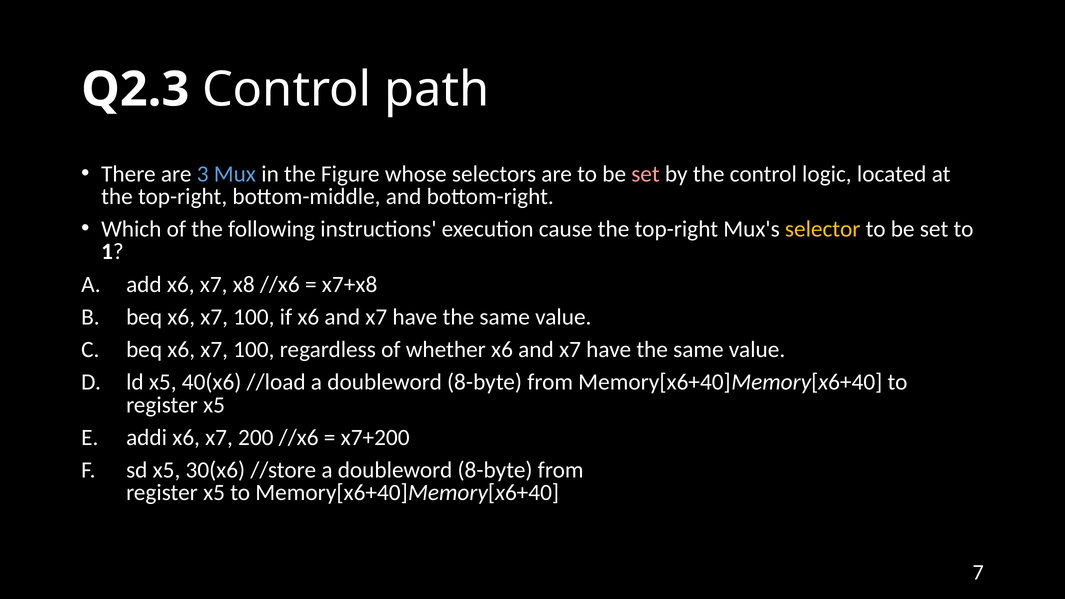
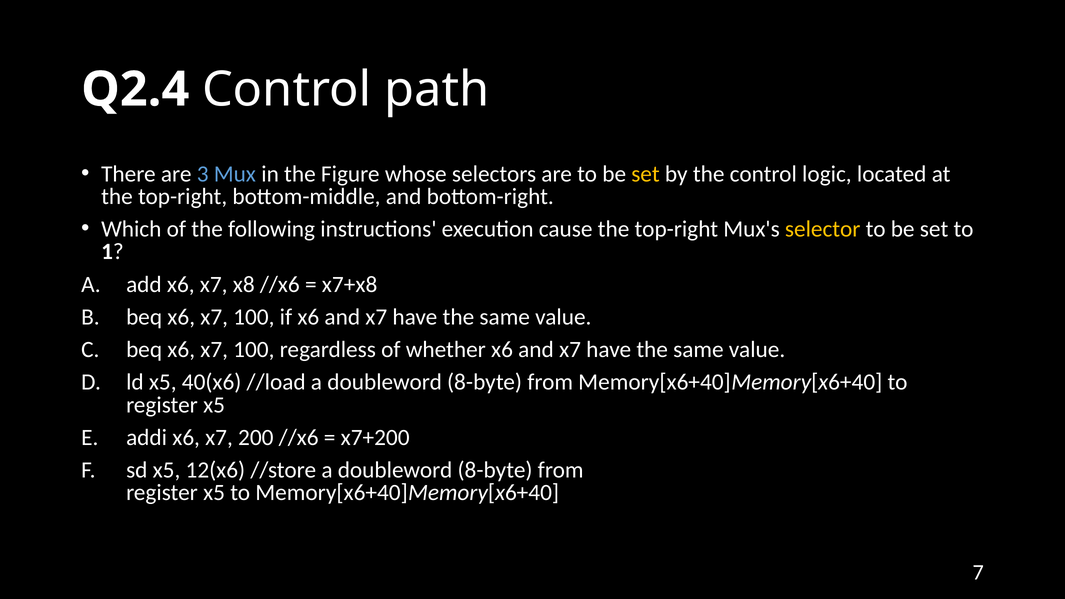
Q2.3: Q2.3 -> Q2.4 (135, 89)
set colour: pink -> yellow (645, 174)
30(x6: 30(x6 -> 12(x6 (215, 470)
